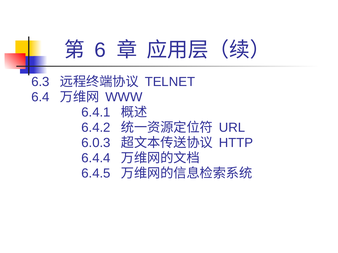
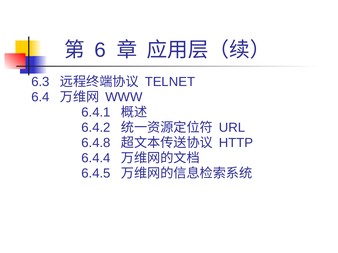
6.0.3: 6.0.3 -> 6.4.8 (96, 143)
